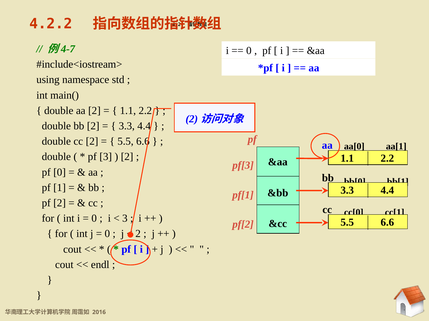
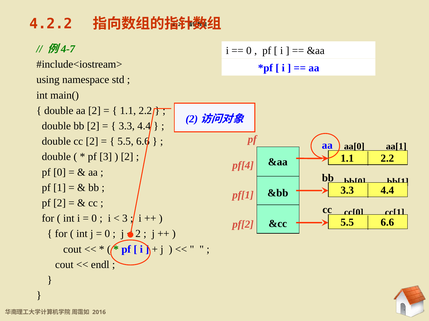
pf[3: pf[3 -> pf[4 (243, 166)
